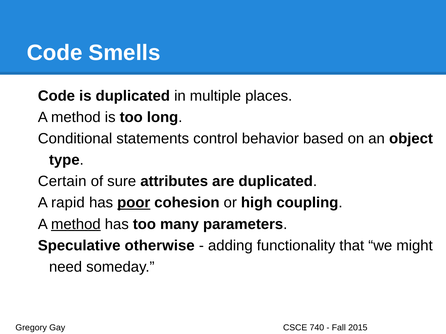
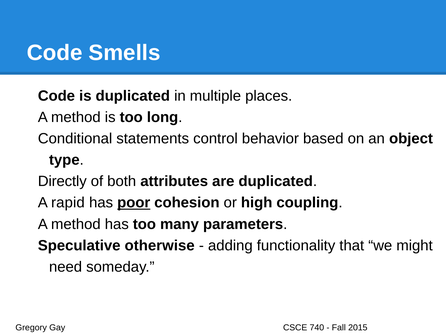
Certain: Certain -> Directly (62, 182)
sure: sure -> both (122, 182)
method underline: present -> none (76, 224)
